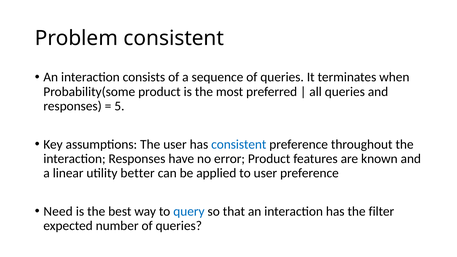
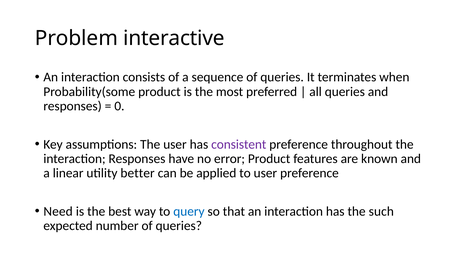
Problem consistent: consistent -> interactive (174, 38)
5: 5 -> 0 (119, 106)
consistent colour: blue -> purple (239, 144)
filter: filter -> such (381, 212)
